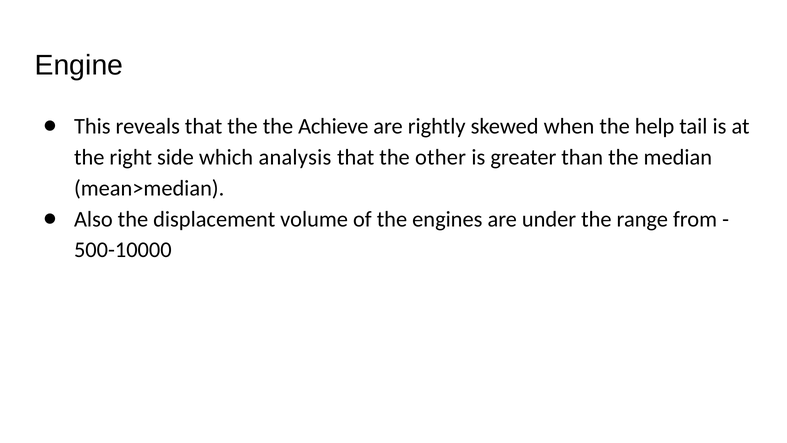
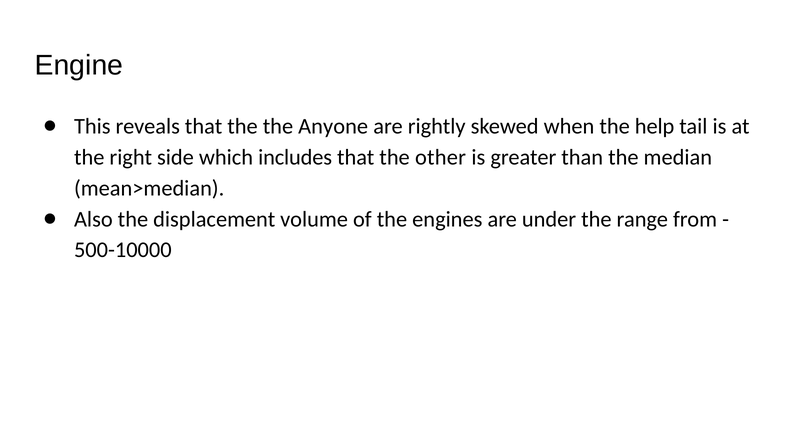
Achieve: Achieve -> Anyone (333, 126)
analysis: analysis -> includes (295, 157)
